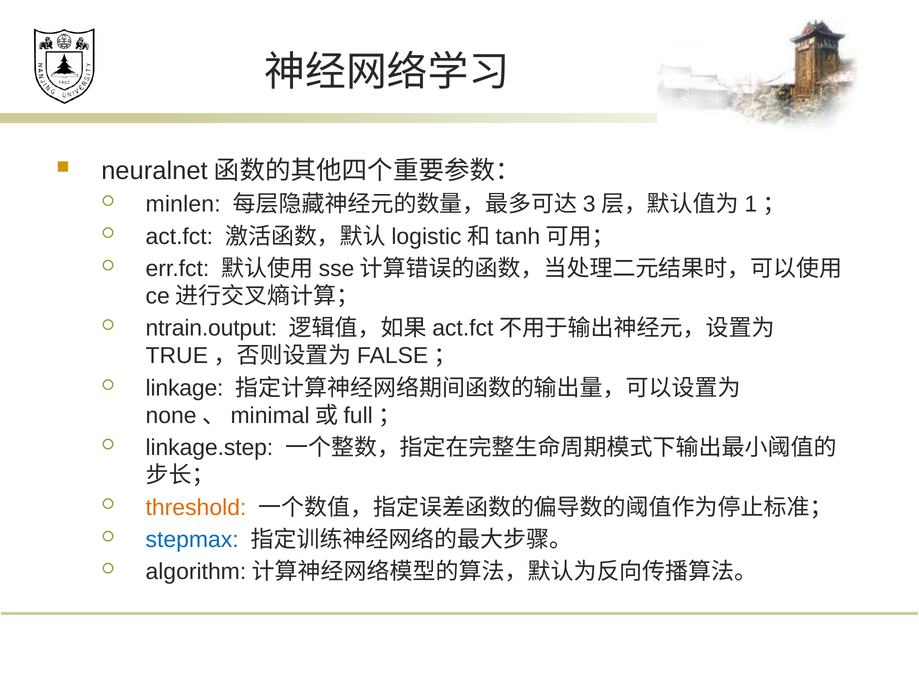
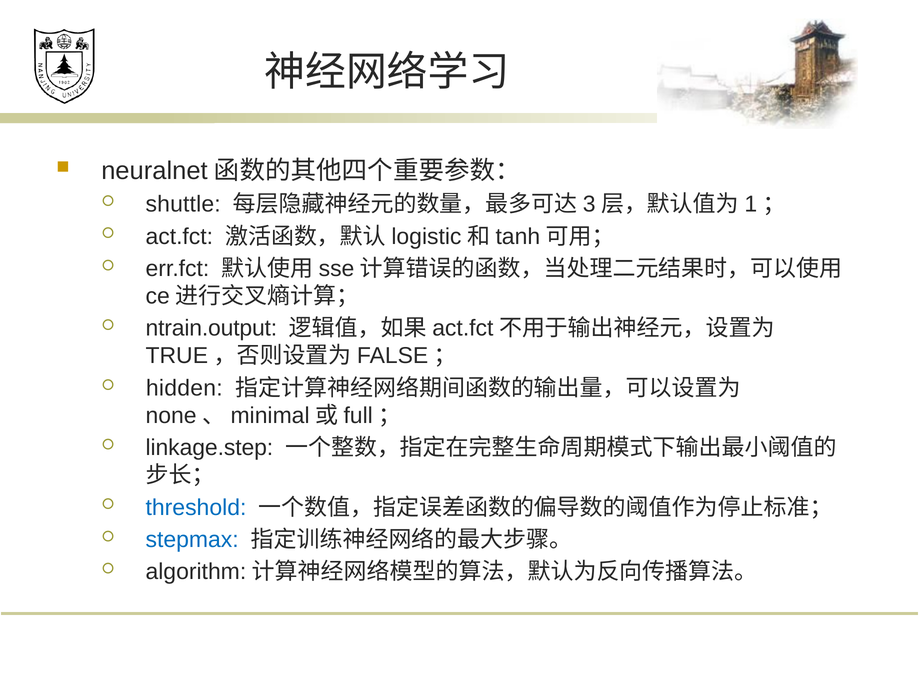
minlen: minlen -> shuttle (183, 204)
linkage: linkage -> hidden (184, 388)
threshold colour: orange -> blue (196, 508)
